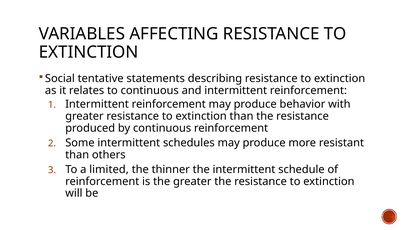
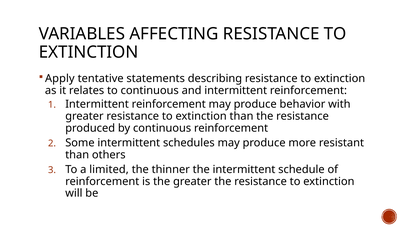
Social: Social -> Apply (60, 78)
